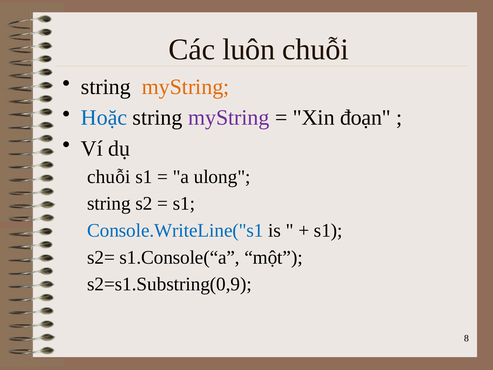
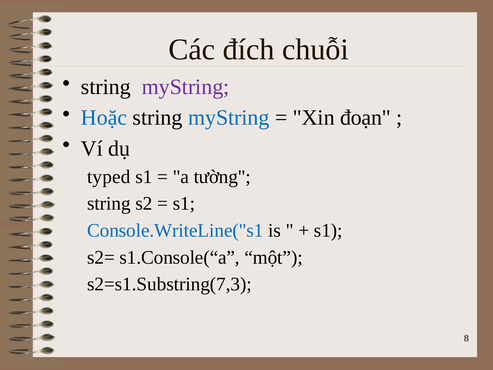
luôn: luôn -> đích (249, 49)
myString colour: orange -> purple (186, 87)
myString colour: purple -> blue (229, 118)
chuỗi: chuỗi -> typed (109, 177)
ulong: ulong -> tường (222, 177)
s2=s1.Substring(0,9: s2=s1.Substring(0,9 -> s2=s1.Substring(7,3 (169, 284)
